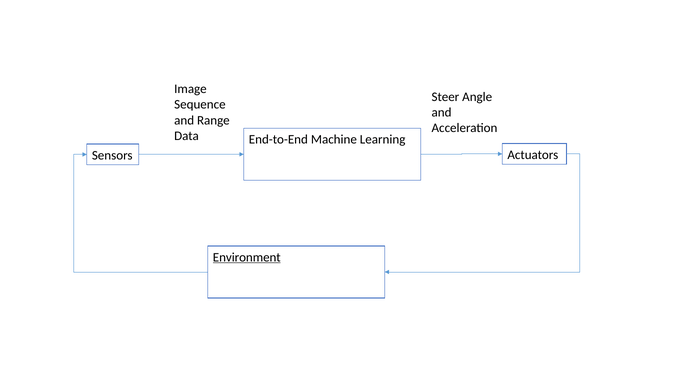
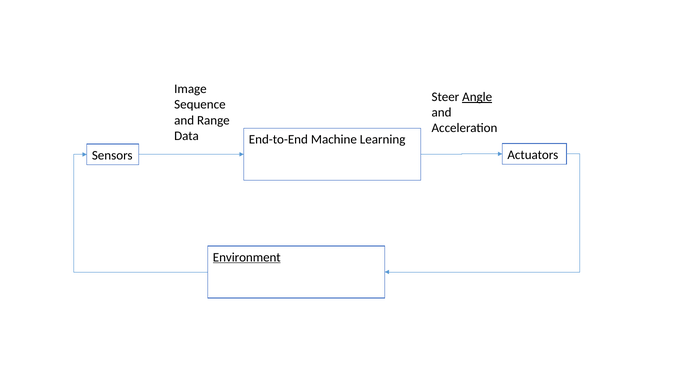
Angle underline: none -> present (477, 97)
